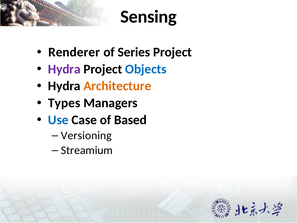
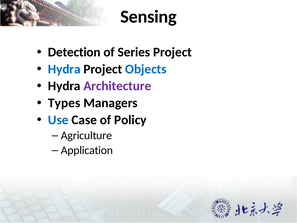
Renderer: Renderer -> Detection (74, 52)
Hydra colour: purple -> blue (64, 69)
Architecture colour: orange -> purple (117, 86)
Based: Based -> Policy (130, 120)
Versioning: Versioning -> Agriculture (87, 135)
Streamium: Streamium -> Application (87, 150)
